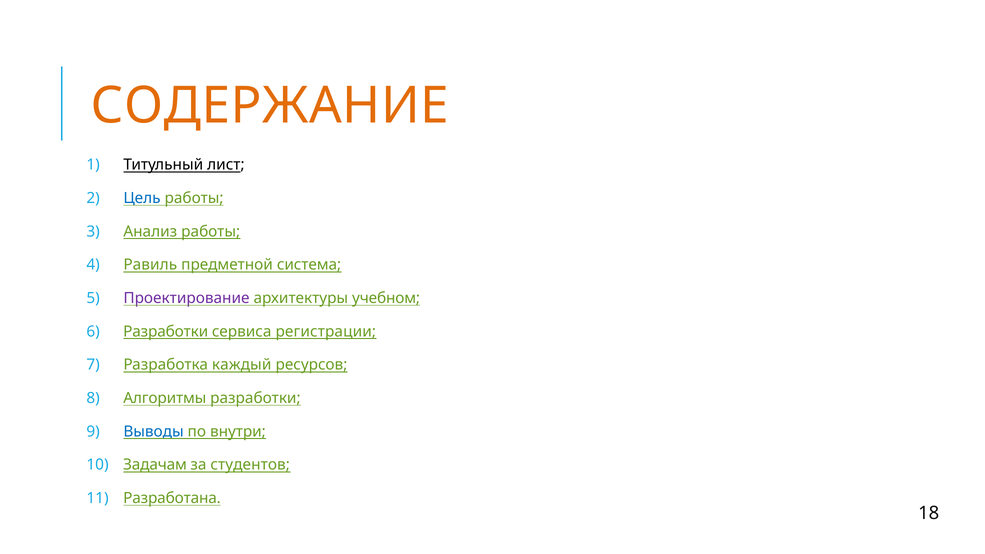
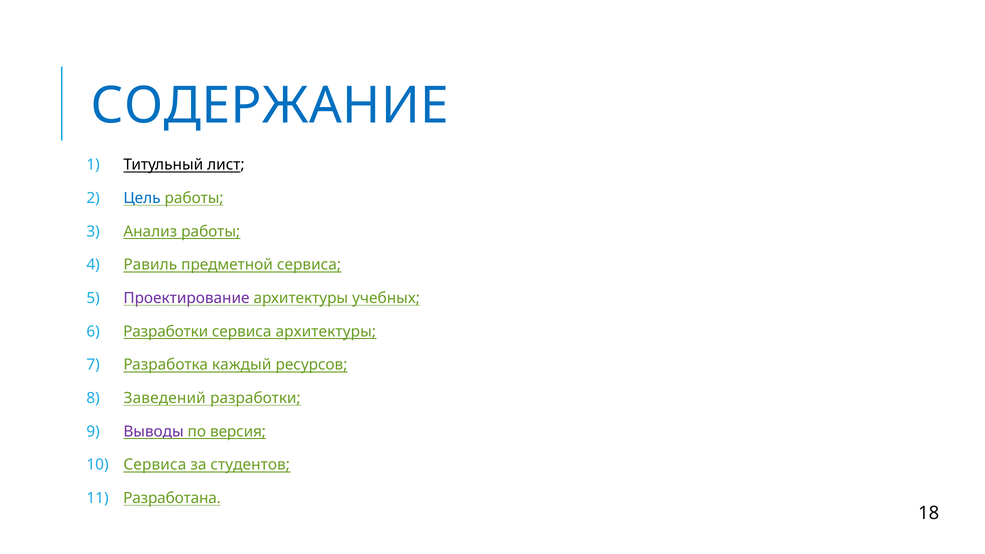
СОДЕРЖАНИЕ colour: orange -> blue (270, 106)
предметной система: система -> сервиса (309, 265)
учебном: учебном -> учебных (386, 298)
сервиса регистрации: регистрации -> архитектуры (326, 332)
Алгоритмы: Алгоритмы -> Заведений (165, 398)
Выводы colour: blue -> purple (154, 432)
внутри: внутри -> версия (238, 432)
Задачам: Задачам -> Сервиса (155, 465)
